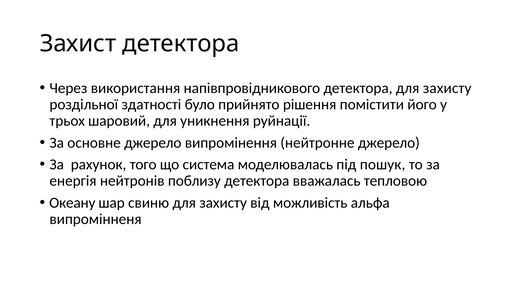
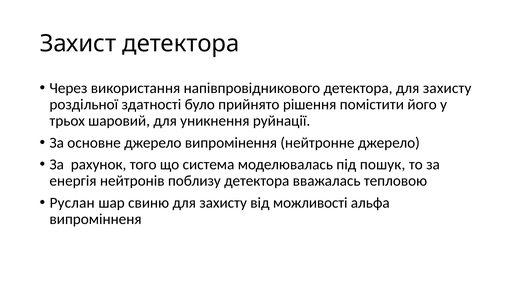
Океану: Океану -> Руслан (72, 203)
можливість: можливість -> можливості (310, 203)
